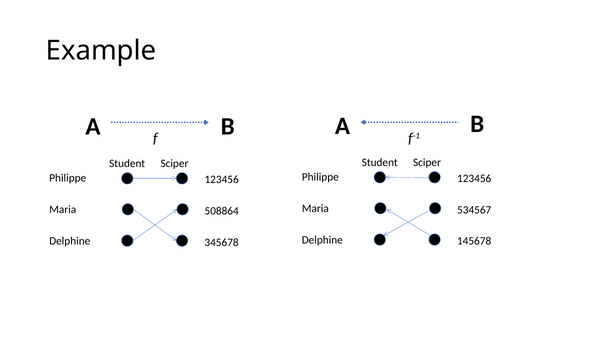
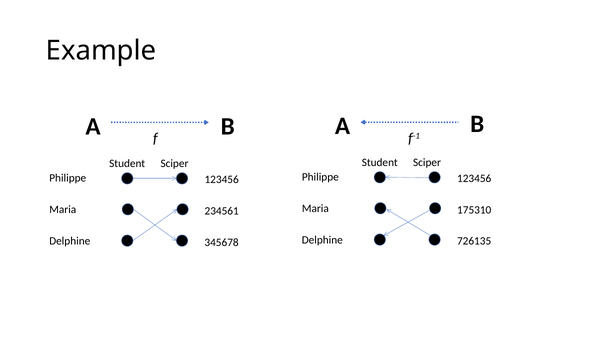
534567: 534567 -> 175310 (474, 210)
508864: 508864 -> 234561 (222, 211)
145678: 145678 -> 726135 (474, 241)
